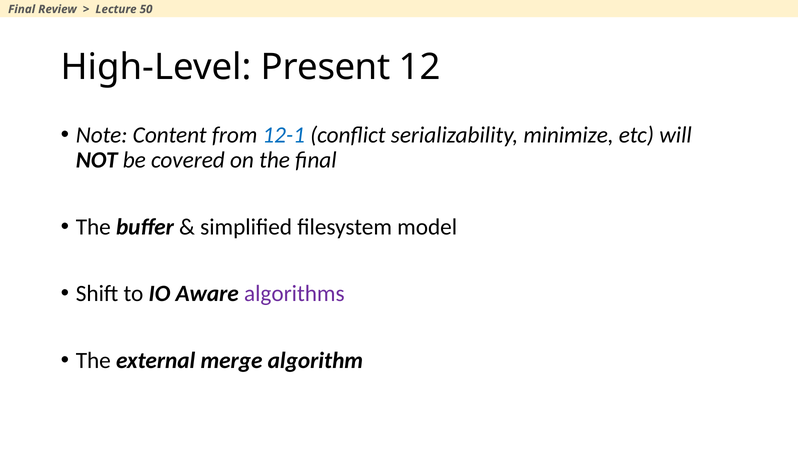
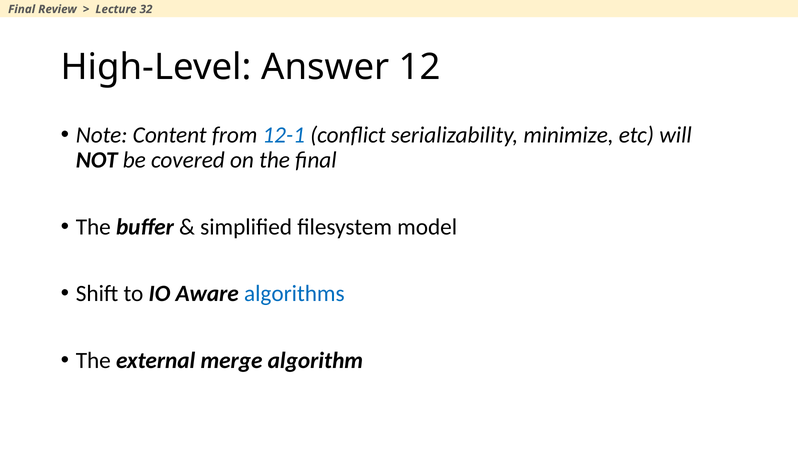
50: 50 -> 32 (146, 9)
Present: Present -> Answer (325, 67)
algorithms colour: purple -> blue (294, 294)
